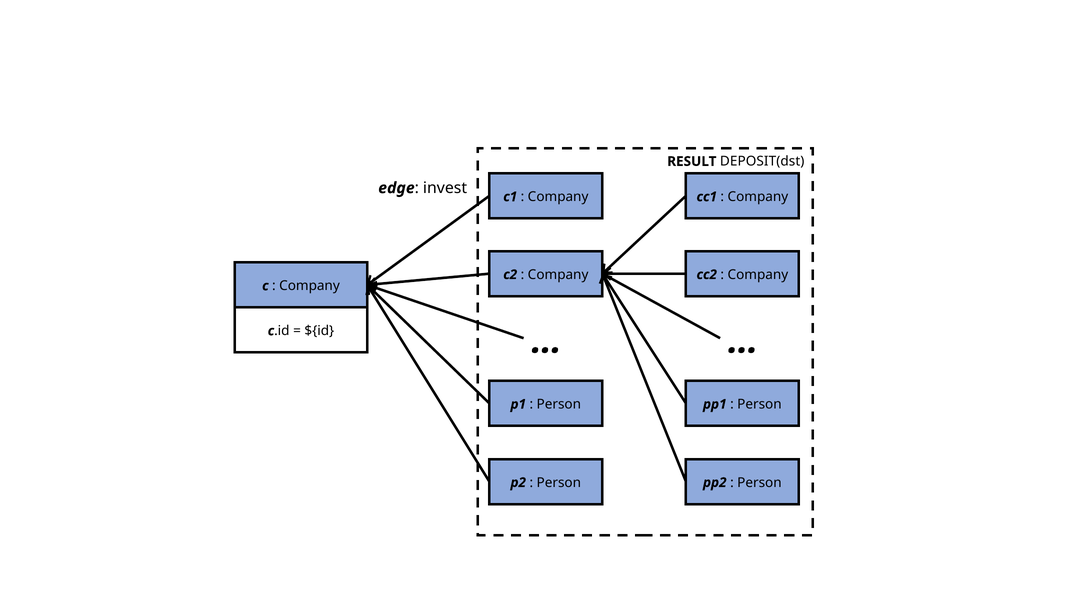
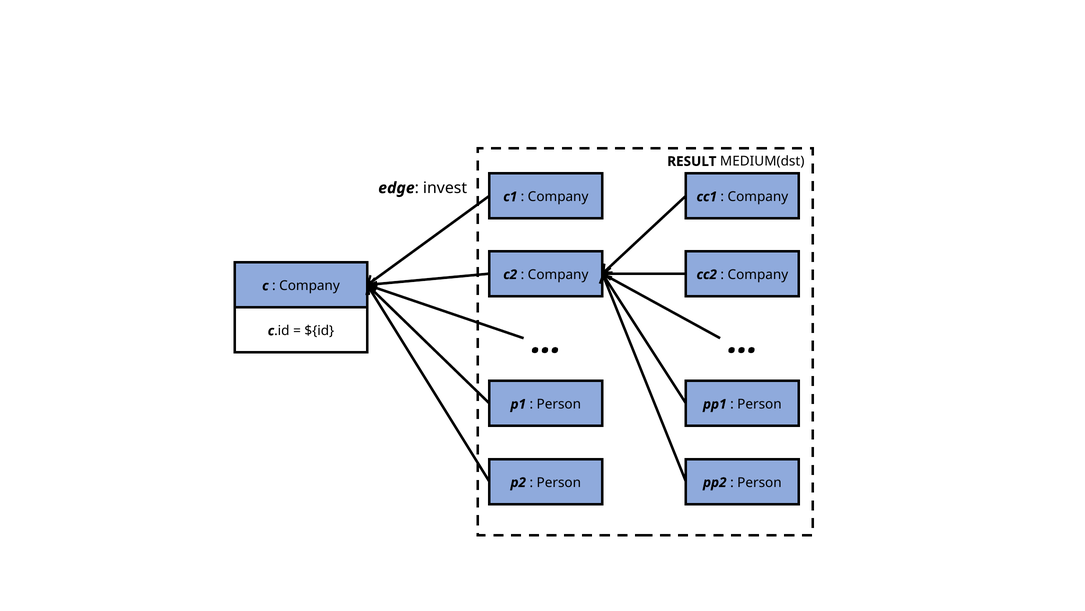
DEPOSIT(dst: DEPOSIT(dst -> MEDIUM(dst (762, 161)
